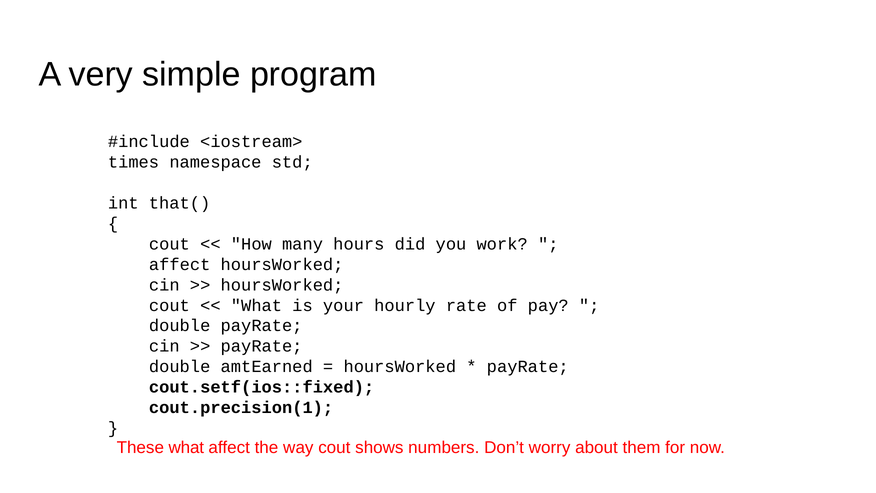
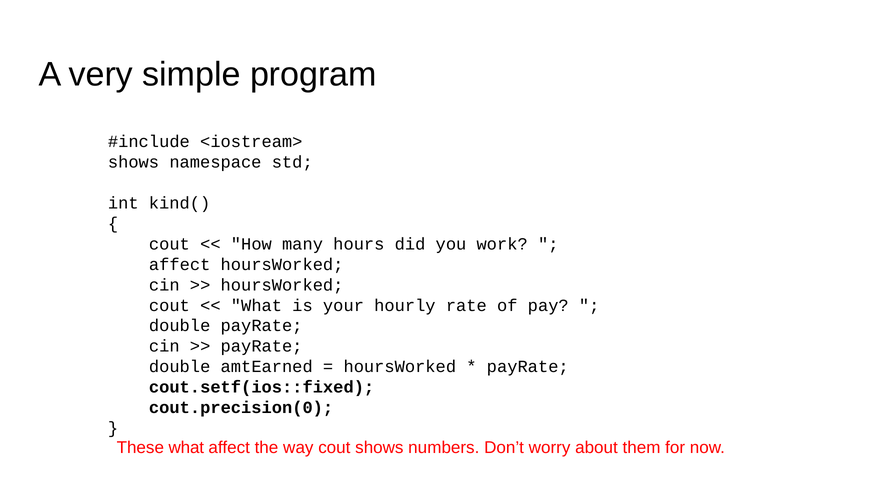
times: times -> shows (134, 162)
that(: that( -> kind( (180, 203)
cout.precision(1: cout.precision(1 -> cout.precision(0 (241, 408)
